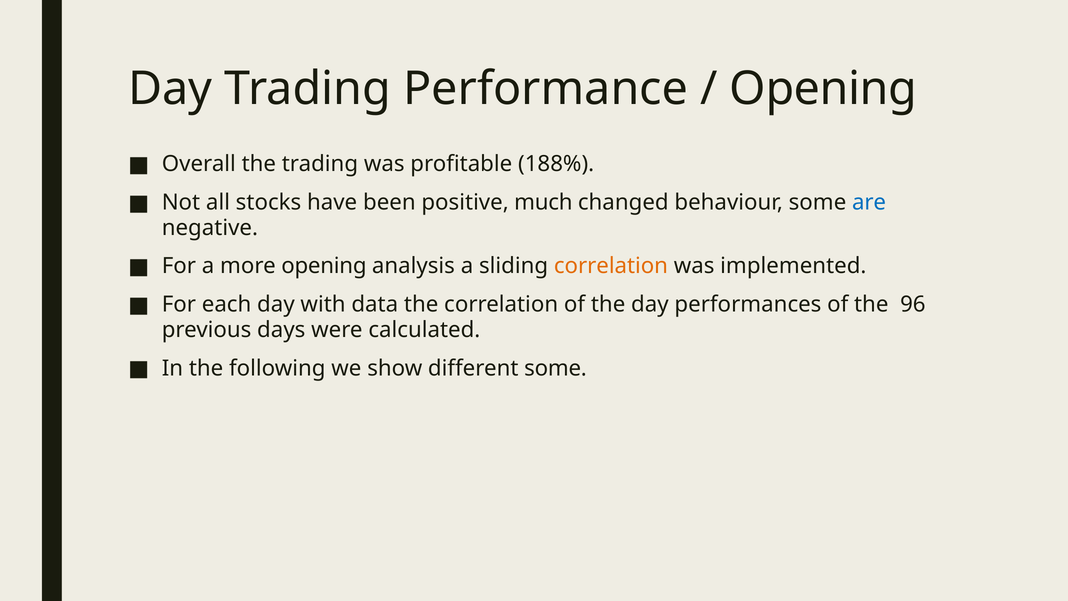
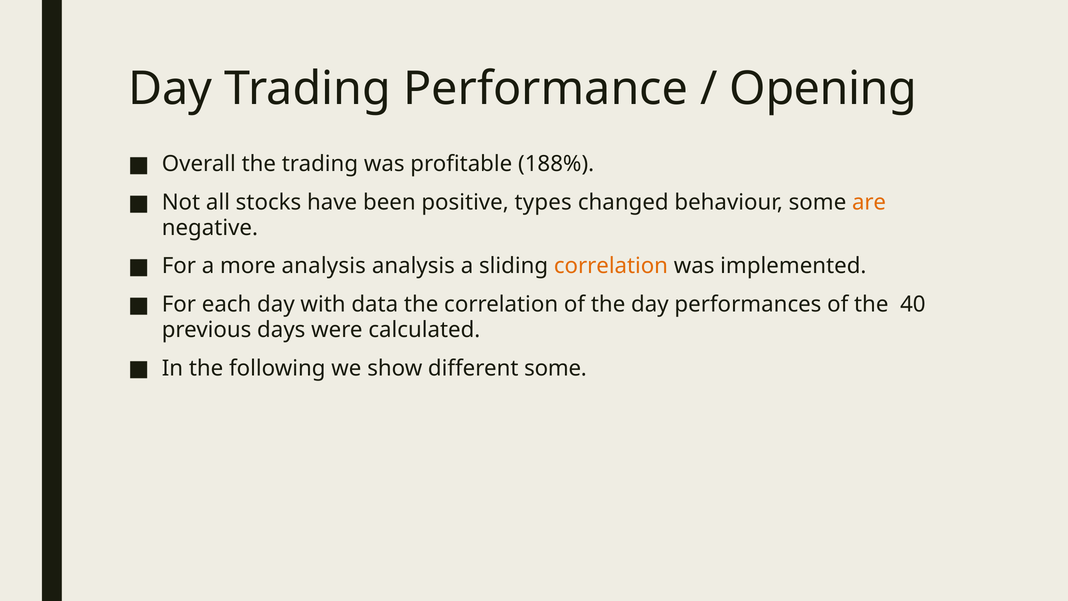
much: much -> types (543, 202)
are colour: blue -> orange (869, 202)
more opening: opening -> analysis (324, 266)
96: 96 -> 40 (913, 305)
